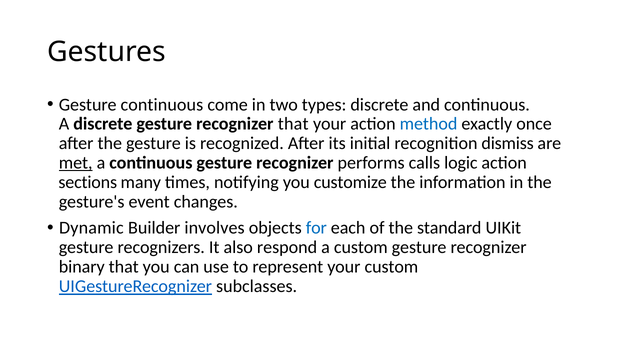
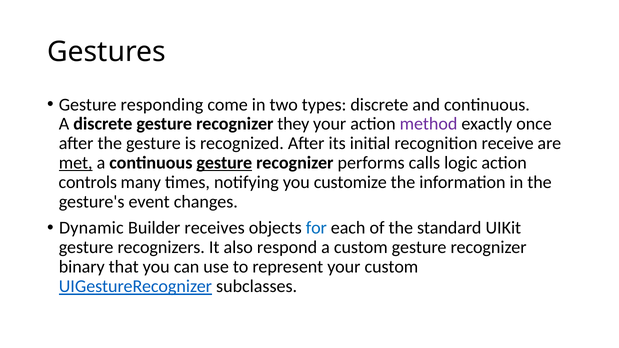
Gesture continuous: continuous -> responding (162, 105)
recognizer that: that -> they (293, 124)
method colour: blue -> purple (429, 124)
dismiss: dismiss -> receive (508, 144)
gesture underline: none -> present (224, 163)
sections: sections -> controls (88, 182)
involves: involves -> receives (215, 228)
